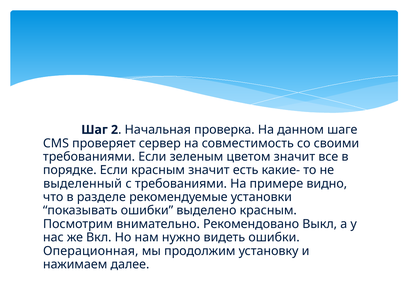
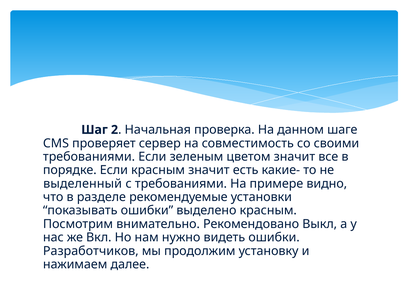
Операционная: Операционная -> Разработчиков (91, 251)
